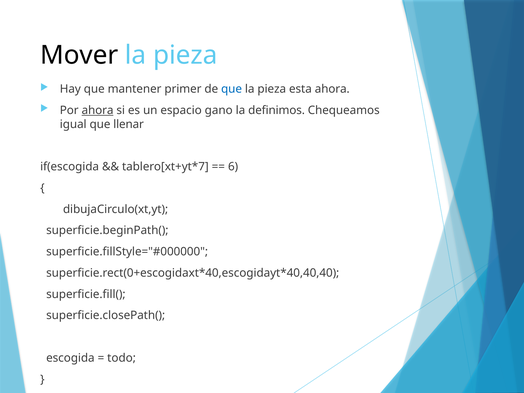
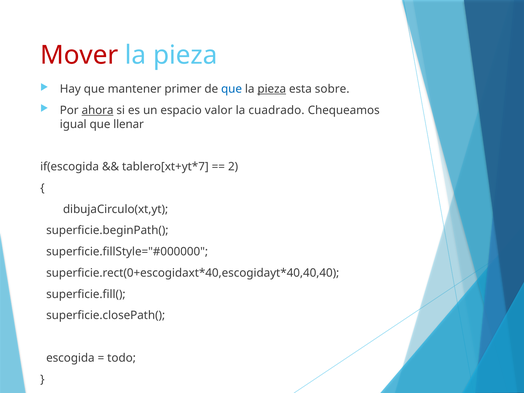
Mover colour: black -> red (79, 55)
pieza underline: none -> present (272, 89)
esta ahora: ahora -> sobre (332, 89)
gano: gano -> valor (219, 110)
definimos: definimos -> cuadrado (276, 110)
6: 6 -> 2 (233, 167)
